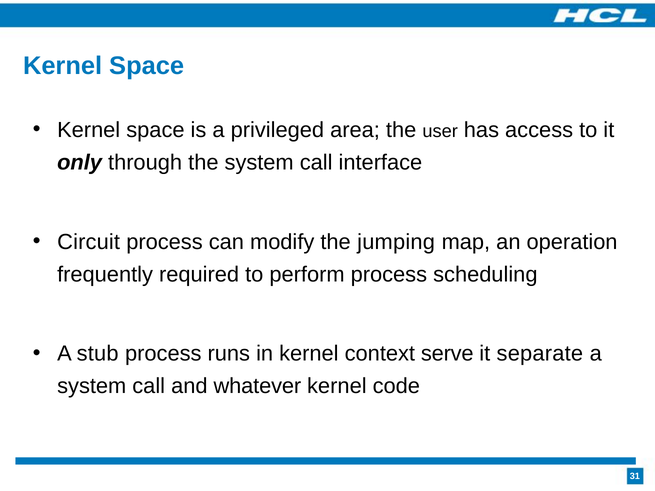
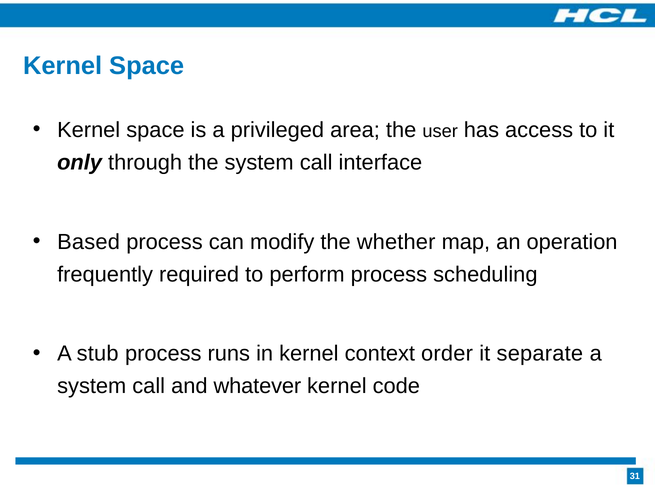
Circuit: Circuit -> Based (89, 242)
jumping: jumping -> whether (396, 242)
serve: serve -> order (447, 354)
